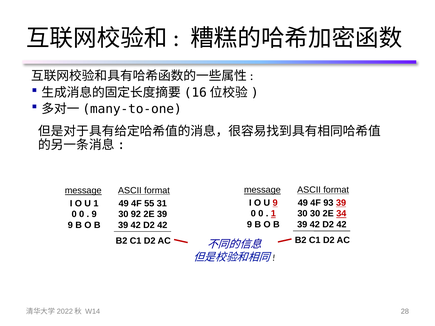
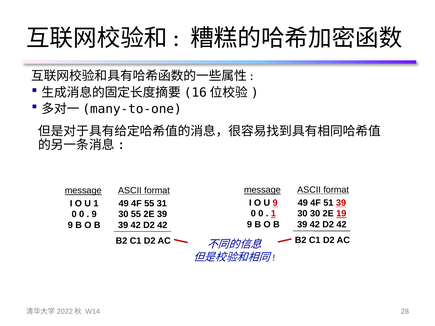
93: 93 -> 51 (328, 203)
34: 34 -> 19 (341, 214)
30 92: 92 -> 55 (136, 214)
